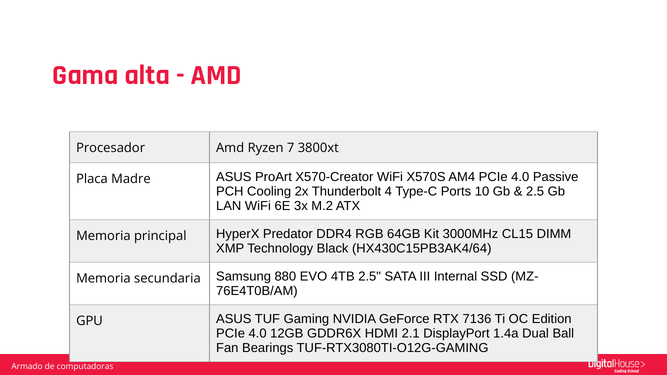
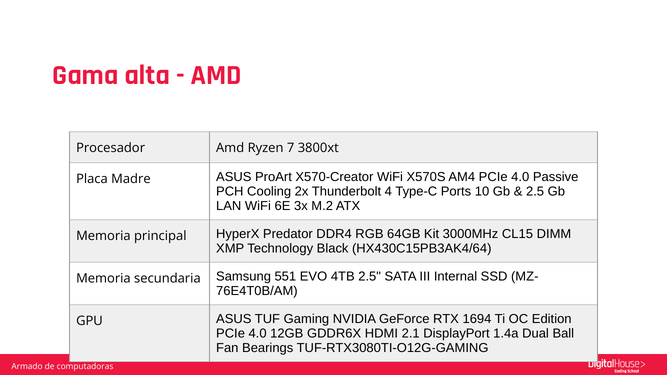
880: 880 -> 551 (285, 277)
7136: 7136 -> 1694 (477, 319)
